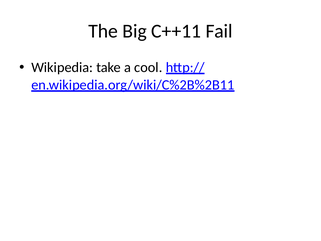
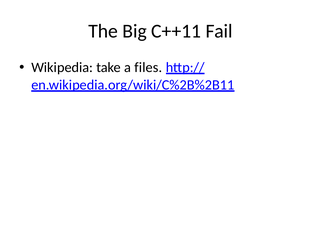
cool: cool -> files (148, 67)
